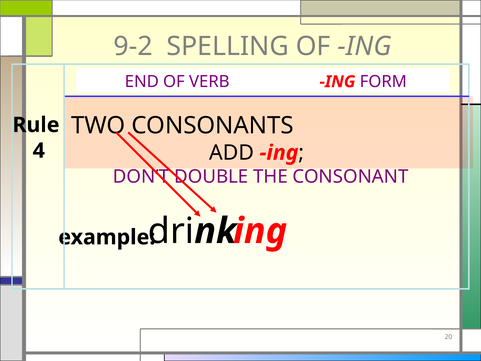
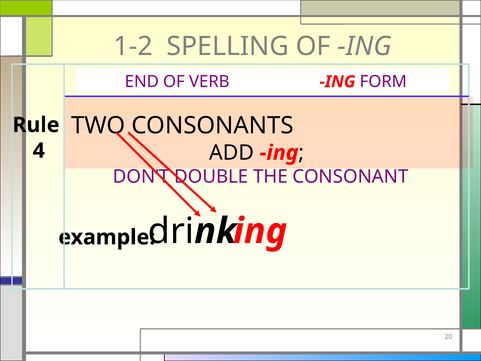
9-2: 9-2 -> 1-2 (133, 46)
